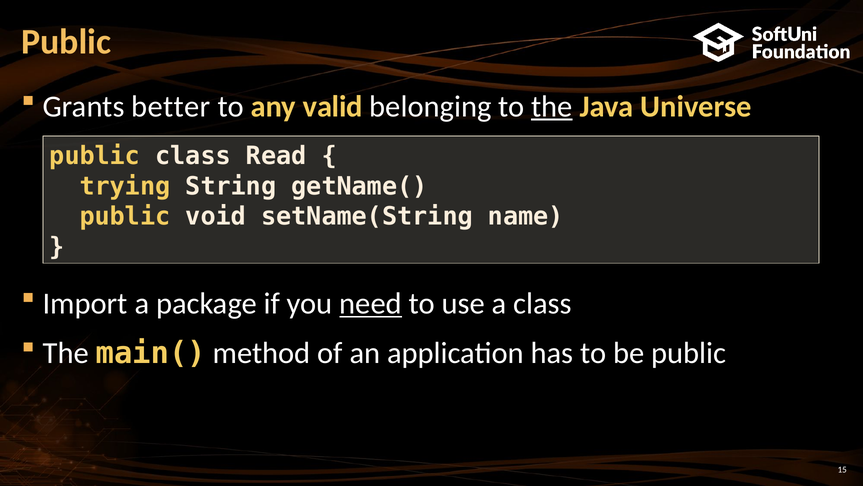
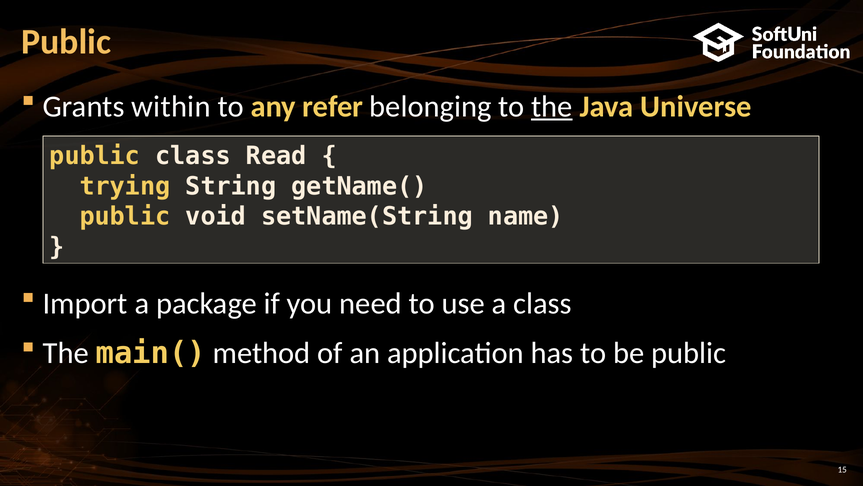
better: better -> within (171, 106)
valid: valid -> refer (333, 106)
need underline: present -> none (371, 303)
